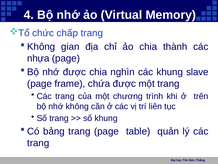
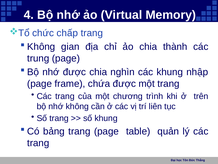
nhựa: nhựa -> trung (38, 58)
slave: slave -> nhập (197, 72)
